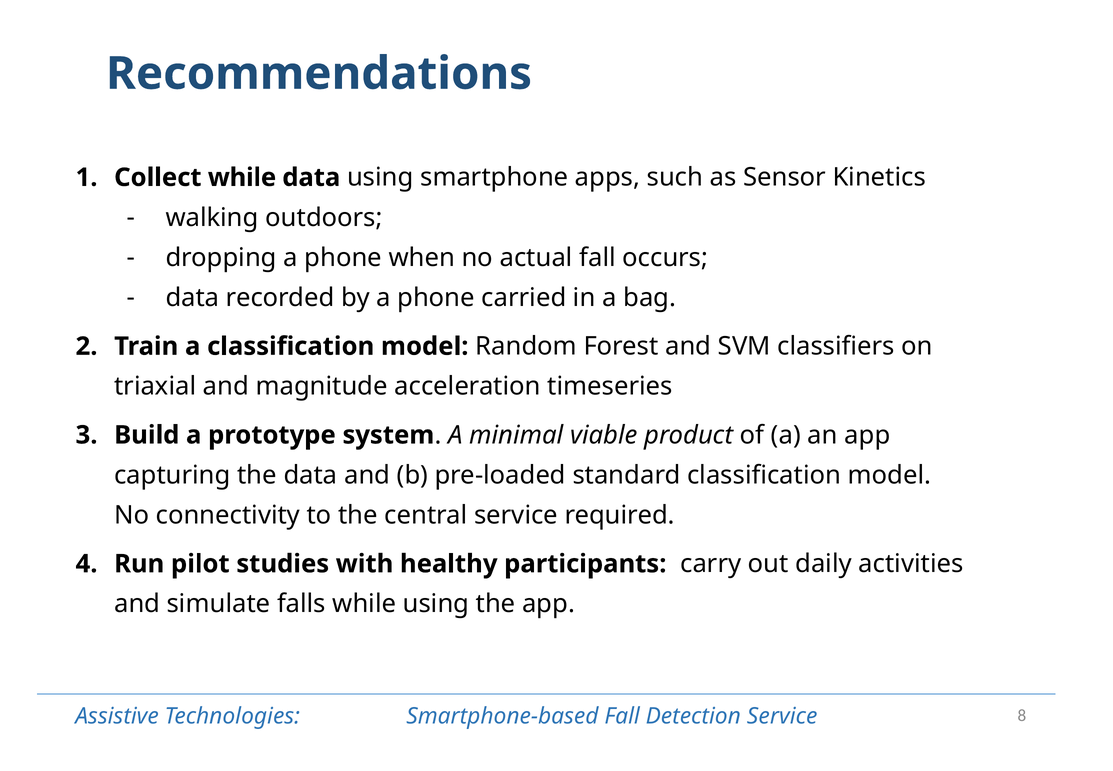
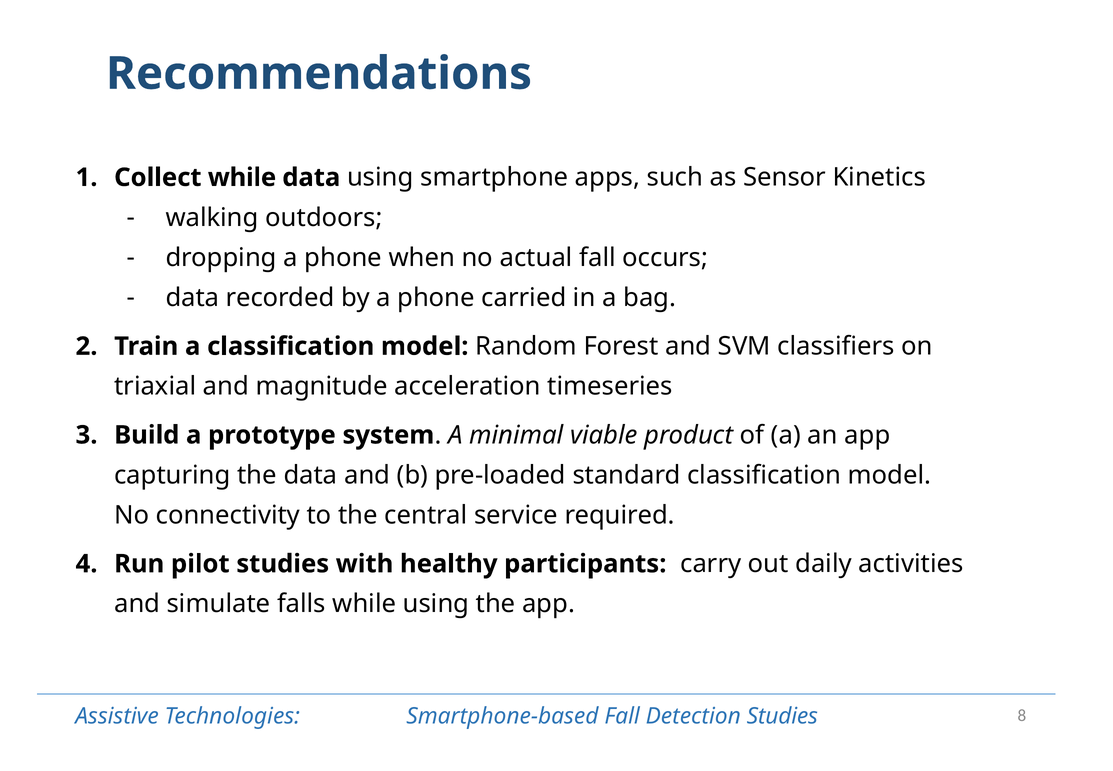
Detection Service: Service -> Studies (782, 716)
